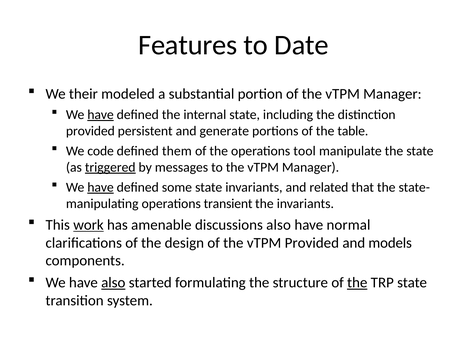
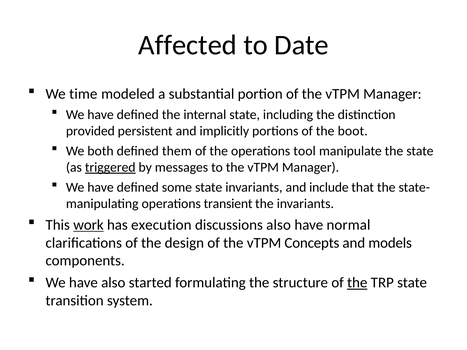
Features: Features -> Affected (188, 45)
their: their -> time (83, 94)
have underline: present -> none (101, 115)
generate: generate -> implicitly (224, 131)
table: table -> boot (353, 131)
code: code -> both (101, 151)
have underline: present -> none (101, 187)
related: related -> include (329, 187)
amenable: amenable -> execution (161, 225)
vTPM Provided: Provided -> Concepts (312, 243)
also underline: present -> none (113, 283)
